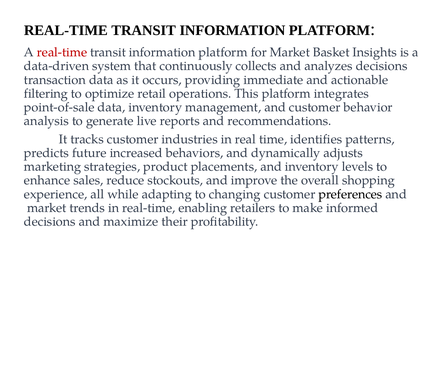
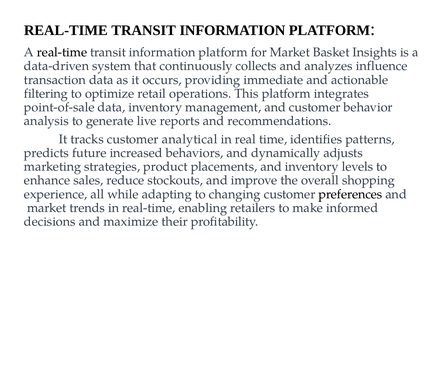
real-time colour: red -> black (62, 52)
analyzes decisions: decisions -> influence (382, 66)
industries: industries -> analytical (190, 139)
